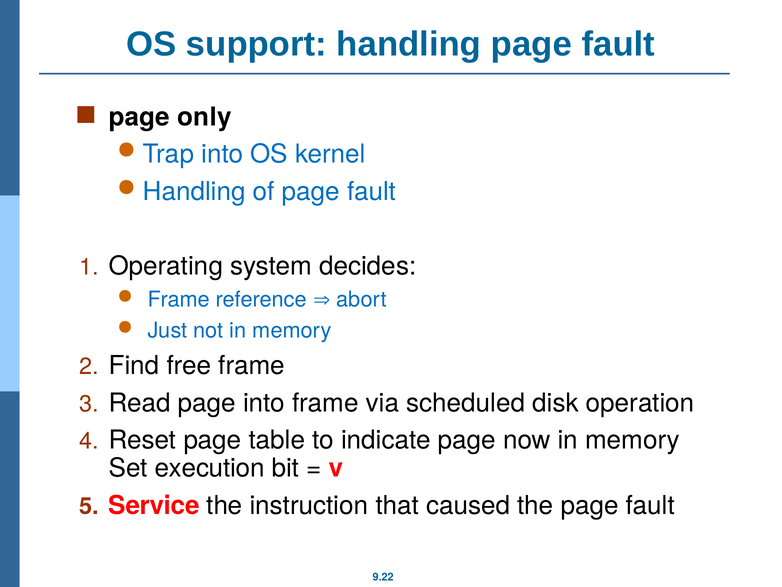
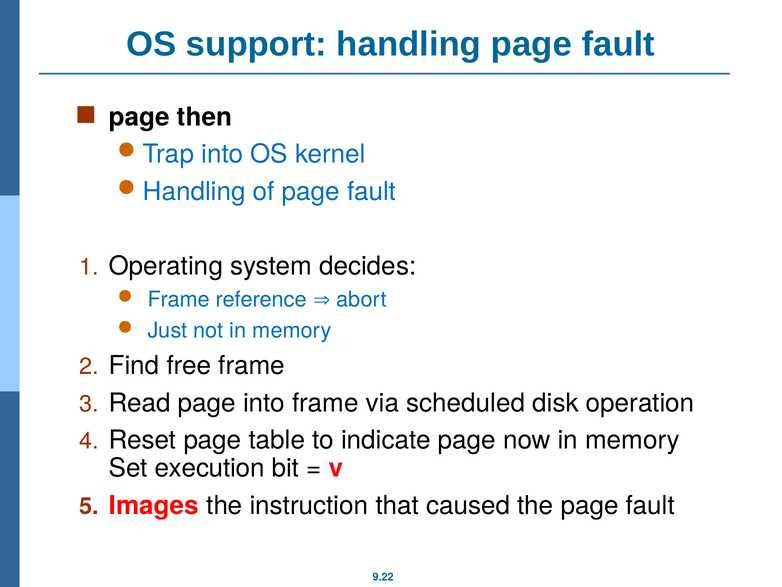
only: only -> then (204, 117)
Service: Service -> Images (154, 505)
